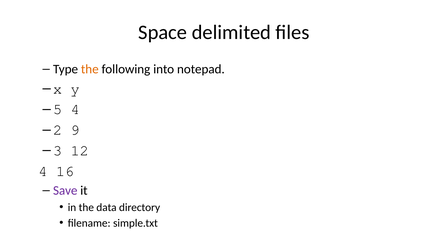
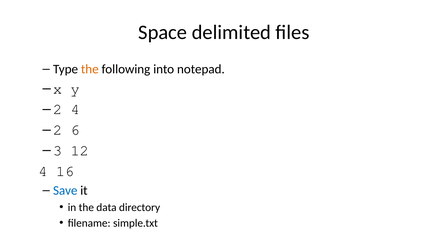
5: 5 -> 2 (58, 109)
9: 9 -> 6 (75, 130)
Save colour: purple -> blue (65, 191)
